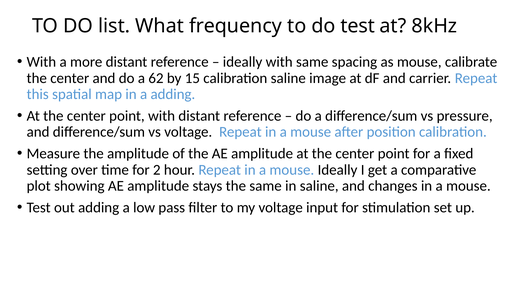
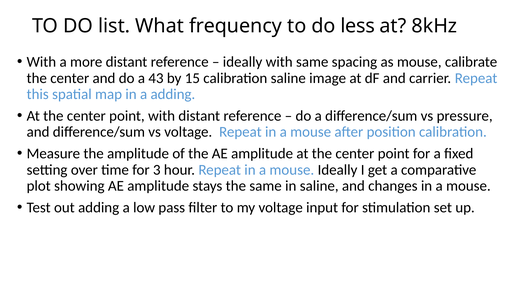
do test: test -> less (358, 26)
62: 62 -> 43 (156, 78)
2: 2 -> 3 (157, 169)
